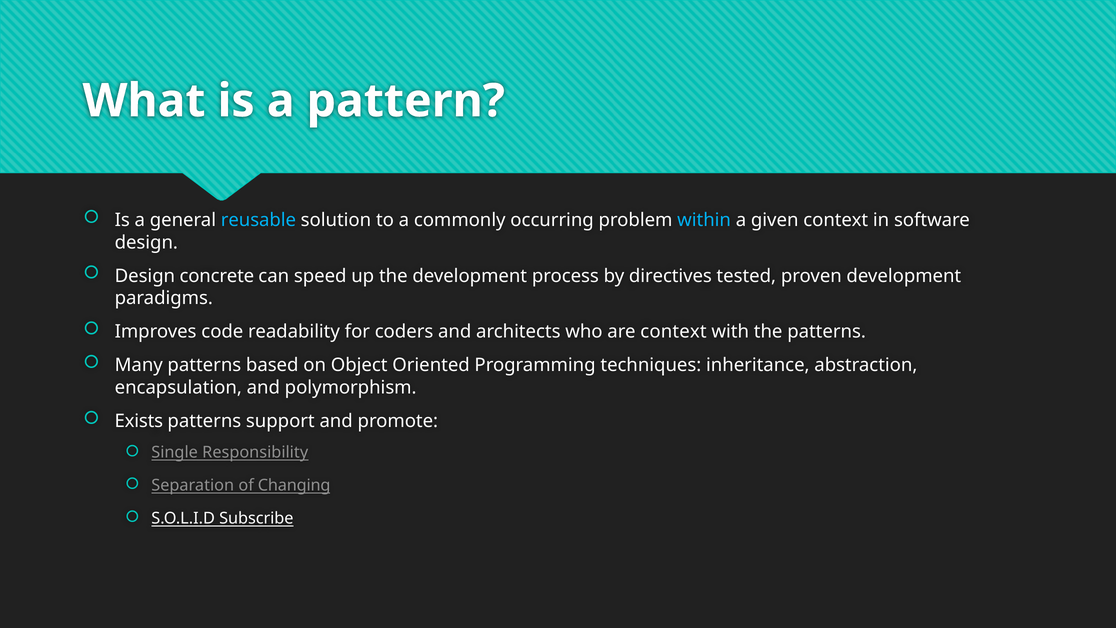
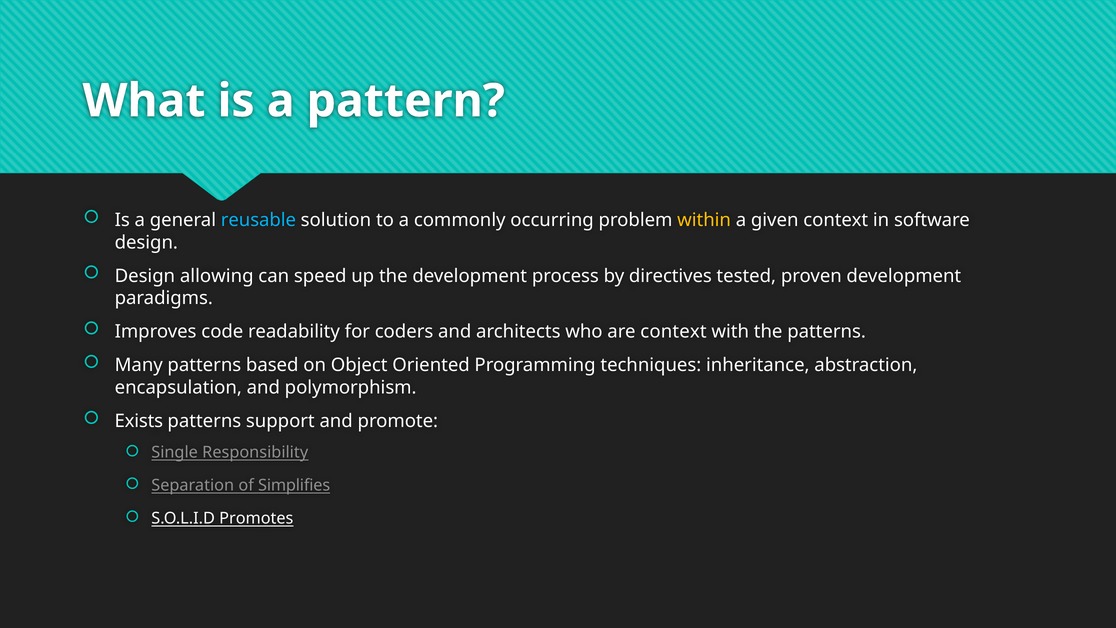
within colour: light blue -> yellow (704, 220)
concrete: concrete -> allowing (217, 276)
Changing: Changing -> Simplifies (294, 485)
Subscribe: Subscribe -> Promotes (256, 518)
